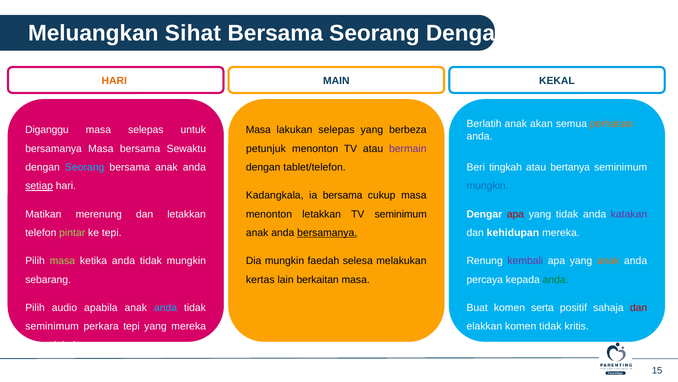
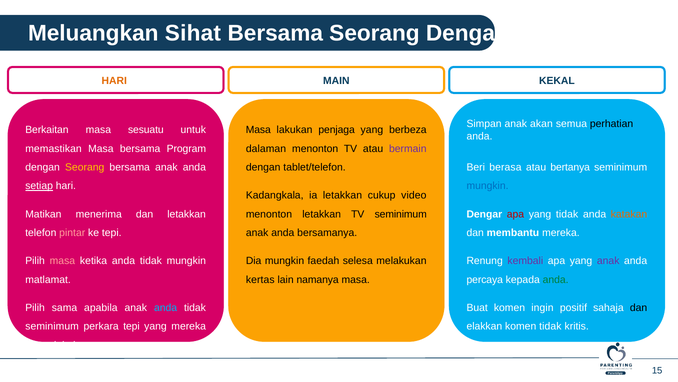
Berlatih: Berlatih -> Simpan (484, 124)
perhatian colour: orange -> black (612, 124)
Diganggu: Diganggu -> Berkaitan (47, 130)
masa selepas: selepas -> sesuatu (146, 130)
lakukan selepas: selepas -> penjaga (337, 130)
bersamanya: bersamanya -> memastikan (54, 148)
Sewaktu: Sewaktu -> Program (186, 148)
petunjuk: petunjuk -> dalaman (266, 148)
Seorang colour: light blue -> yellow (85, 167)
tingkah: tingkah -> berasa (505, 167)
ia bersama: bersama -> letakkan (343, 195)
cukup masa: masa -> video (414, 195)
merenung: merenung -> menerima (99, 214)
katakan colour: purple -> orange (629, 214)
pintar colour: light green -> pink (72, 232)
bersamanya underline: present -> none (327, 232)
kehidupan: kehidupan -> membantu (513, 232)
masa colour: light green -> pink (62, 261)
anak colour: orange -> purple (608, 261)
sebarang: sebarang -> matlamat (48, 279)
berkaitan: berkaitan -> namanya (318, 279)
audio: audio -> sama (64, 307)
serta: serta -> ingin (542, 307)
dan colour: red -> black (639, 307)
